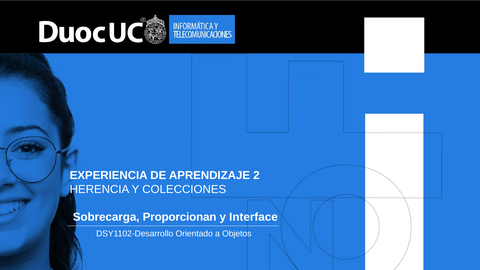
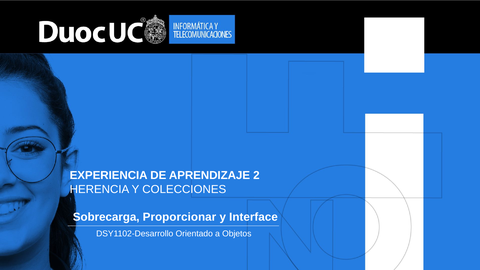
Proporcionan: Proporcionan -> Proporcionar (179, 217)
